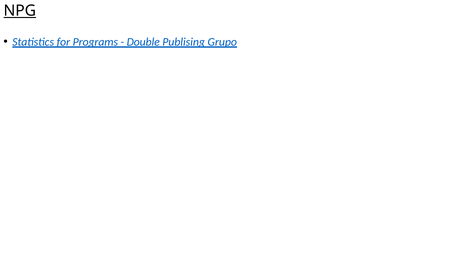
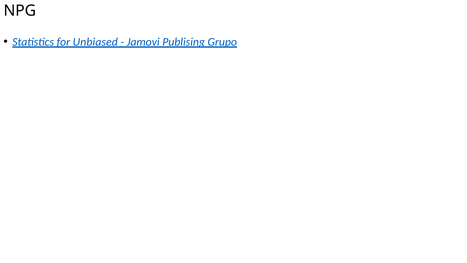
NPG underline: present -> none (20, 11)
Programs: Programs -> Unbiased (95, 42)
Double: Double -> Jamovi (143, 42)
